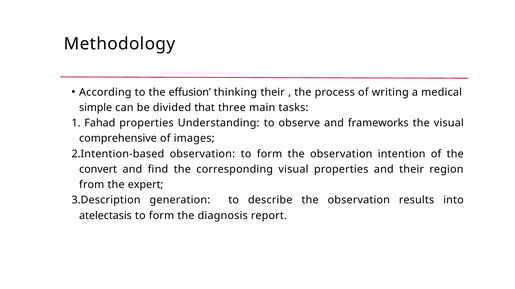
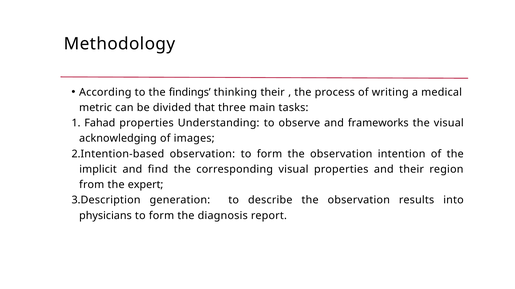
effusion: effusion -> findings (190, 92)
simple: simple -> metric (96, 108)
comprehensive: comprehensive -> acknowledging (118, 139)
convert: convert -> implicit (98, 170)
atelectasis: atelectasis -> physicians (105, 216)
